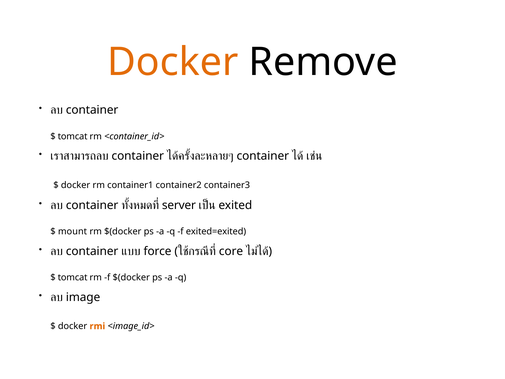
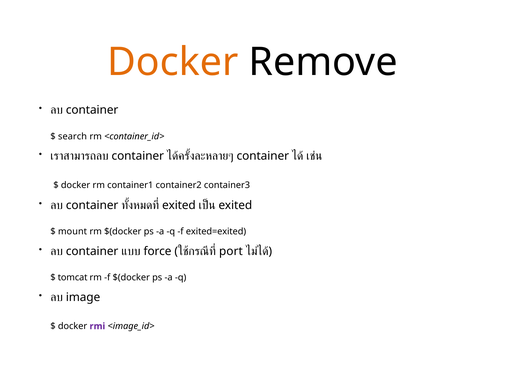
tomcat: tomcat -> search (73, 136)
server: server -> exited (179, 205)
core: core -> port (231, 251)
rmi colour: orange -> purple (97, 326)
